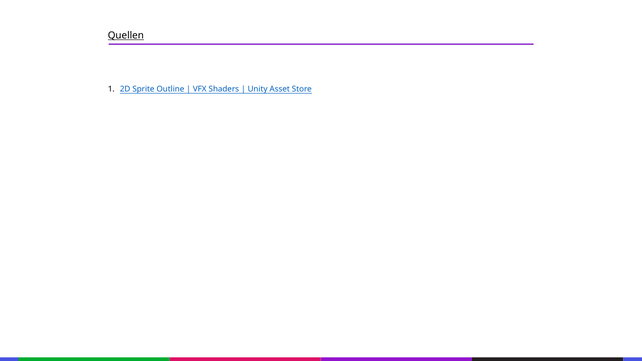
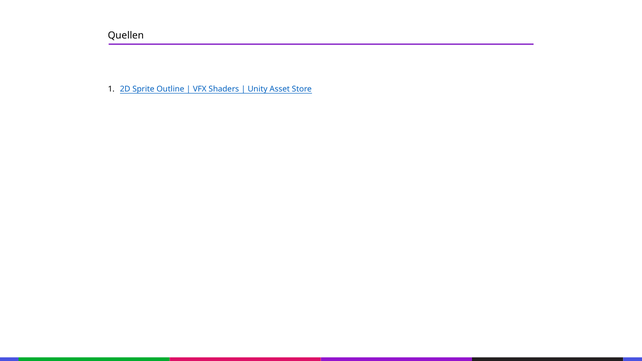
Quellen underline: present -> none (126, 35)
